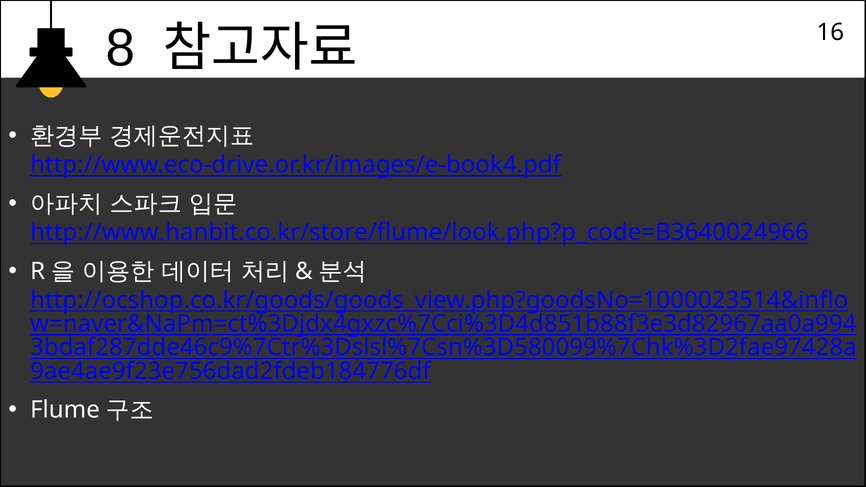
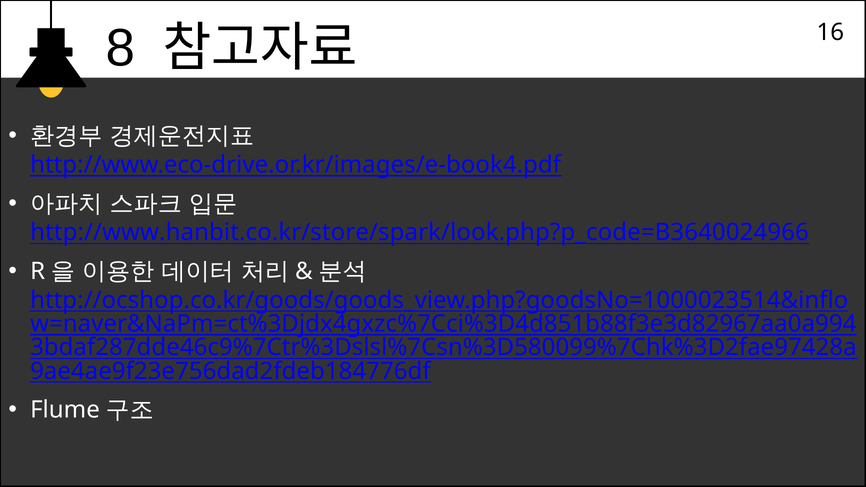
http://www.hanbit.co.kr/store/flume/look.php?p_code=B3640024966: http://www.hanbit.co.kr/store/flume/look.php?p_code=B3640024966 -> http://www.hanbit.co.kr/store/spark/look.php?p_code=B3640024966 (419, 233)
